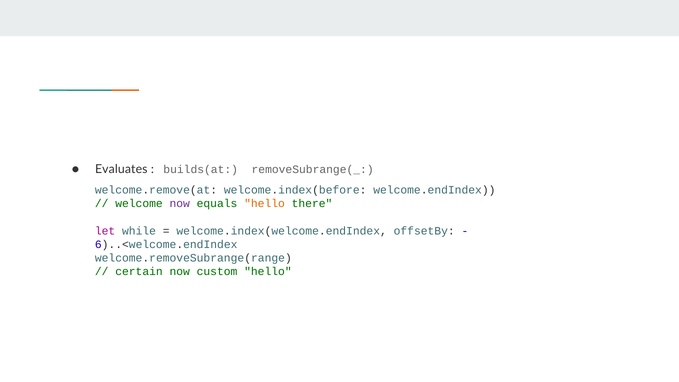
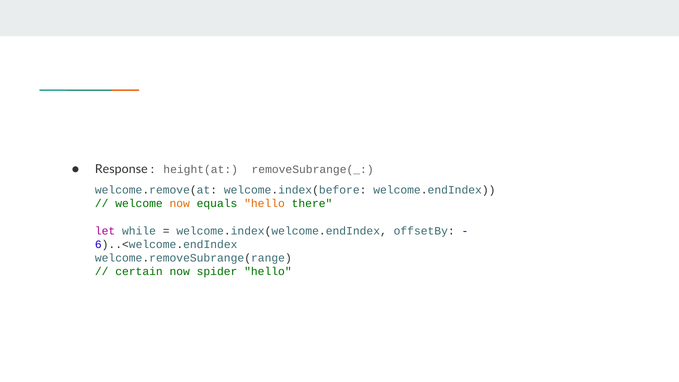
Evaluates: Evaluates -> Response (121, 169)
builds(at: builds(at -> height(at (201, 170)
now colour: purple -> orange (180, 204)
custom: custom -> spider (217, 272)
